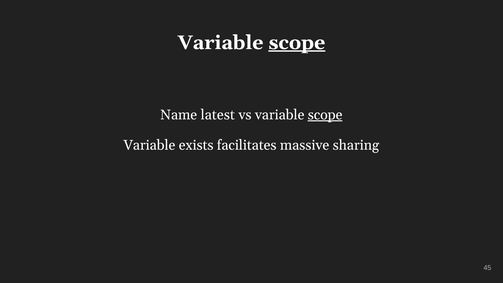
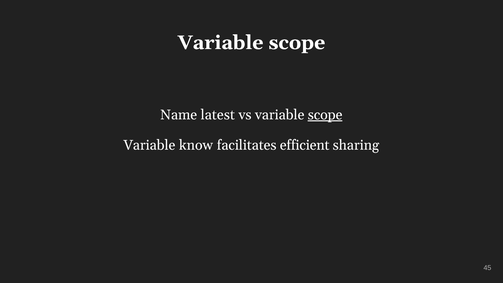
scope underline: present -> none (297, 43)
exists: exists -> know (196, 145)
massive: massive -> efficient (305, 145)
